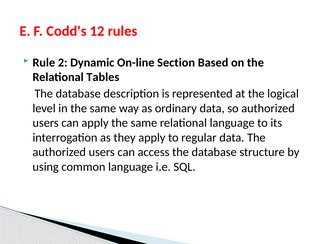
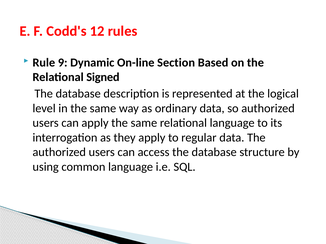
2: 2 -> 9 (63, 63)
Tables: Tables -> Signed (103, 77)
